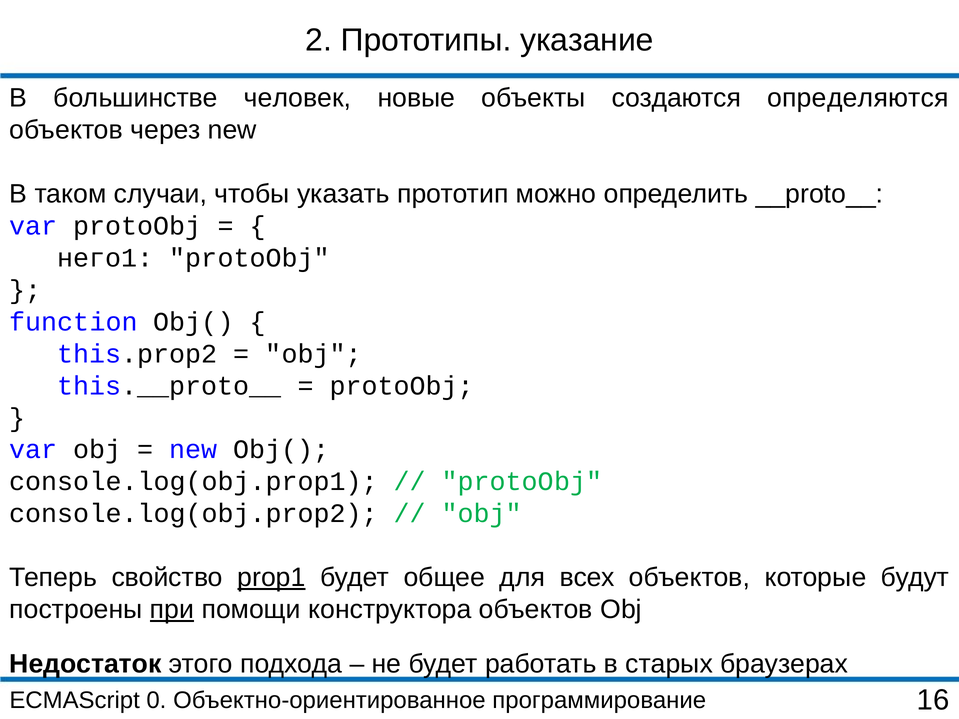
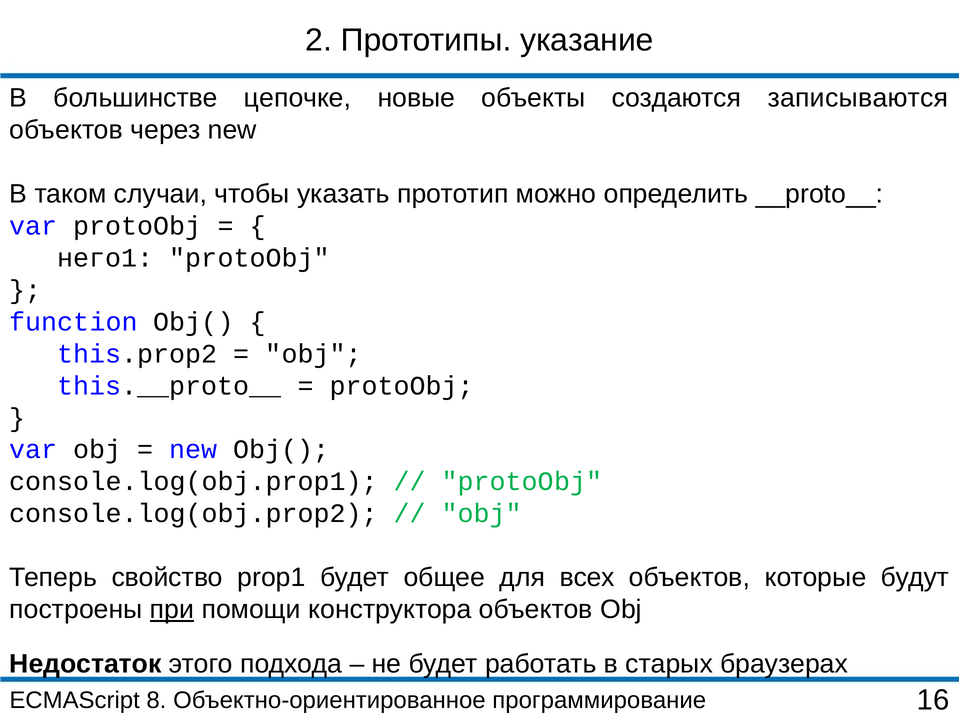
человек: человек -> цепочке (298, 98)
определяются: определяются -> записываются (858, 98)
prop1 underline: present -> none (272, 578)
0: 0 -> 8 (156, 700)
